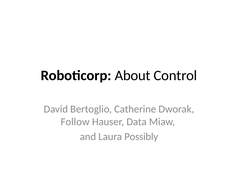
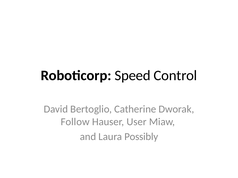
About: About -> Speed (133, 76)
Data: Data -> User (137, 122)
